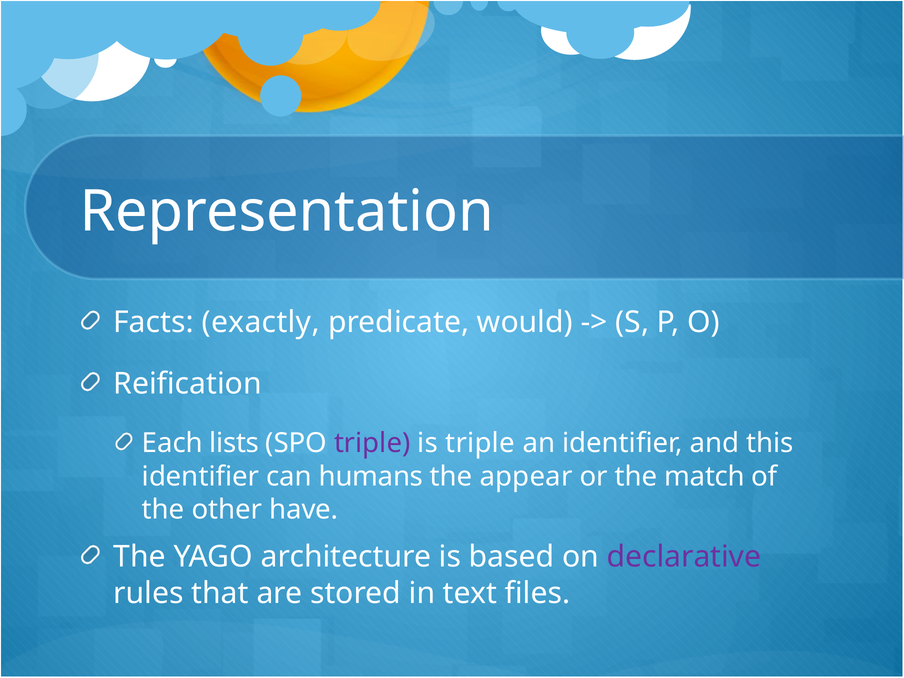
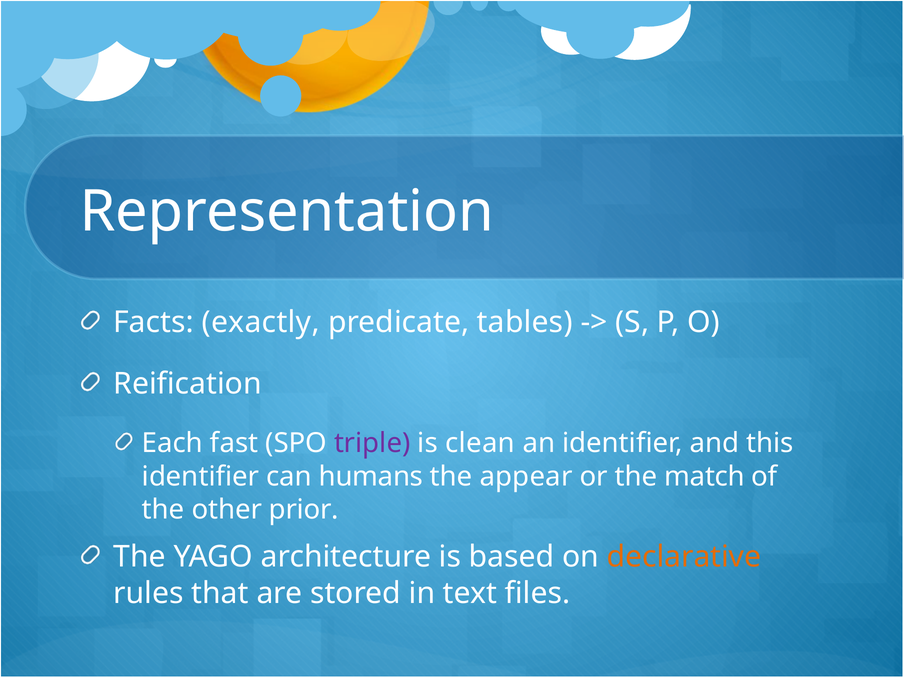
would: would -> tables (525, 323)
lists: lists -> fast (234, 443)
is triple: triple -> clean (480, 443)
have: have -> prior (304, 510)
declarative colour: purple -> orange (684, 557)
